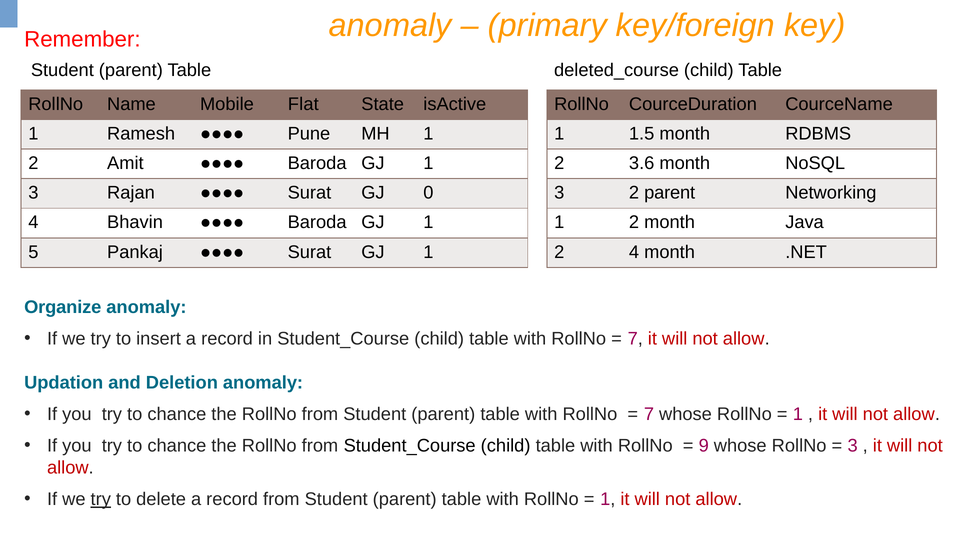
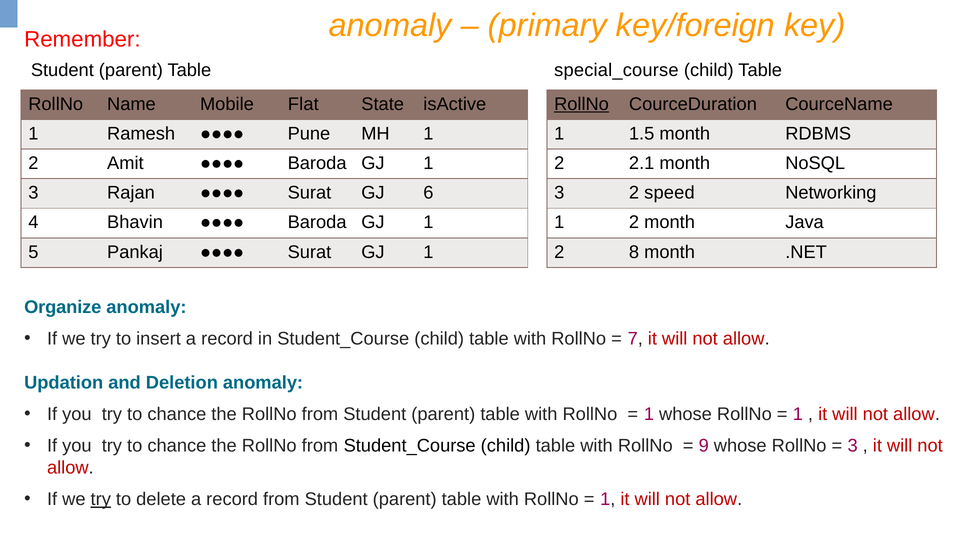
deleted_course: deleted_course -> special_course (616, 70)
RollNo underline: none -> present (582, 104)
3.6: 3.6 -> 2.1 (642, 163)
0: 0 -> 6 (428, 193)
2 parent: parent -> speed (669, 193)
2 4: 4 -> 8 (634, 252)
7: 7 -> 1 (649, 414)
